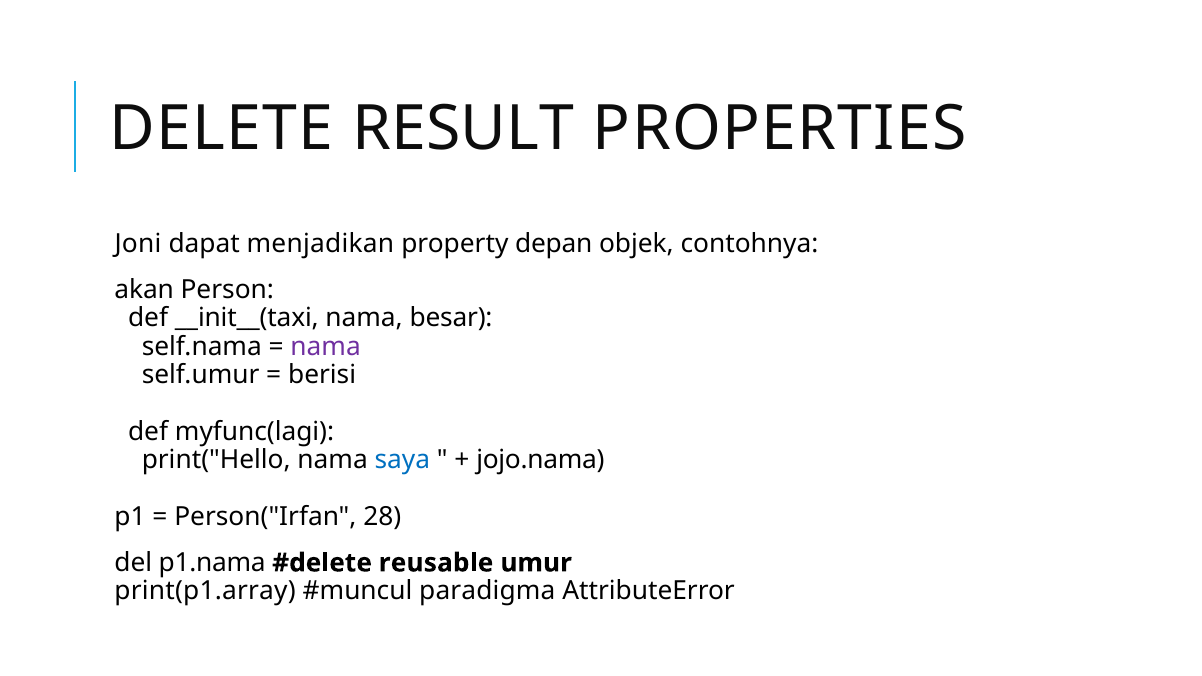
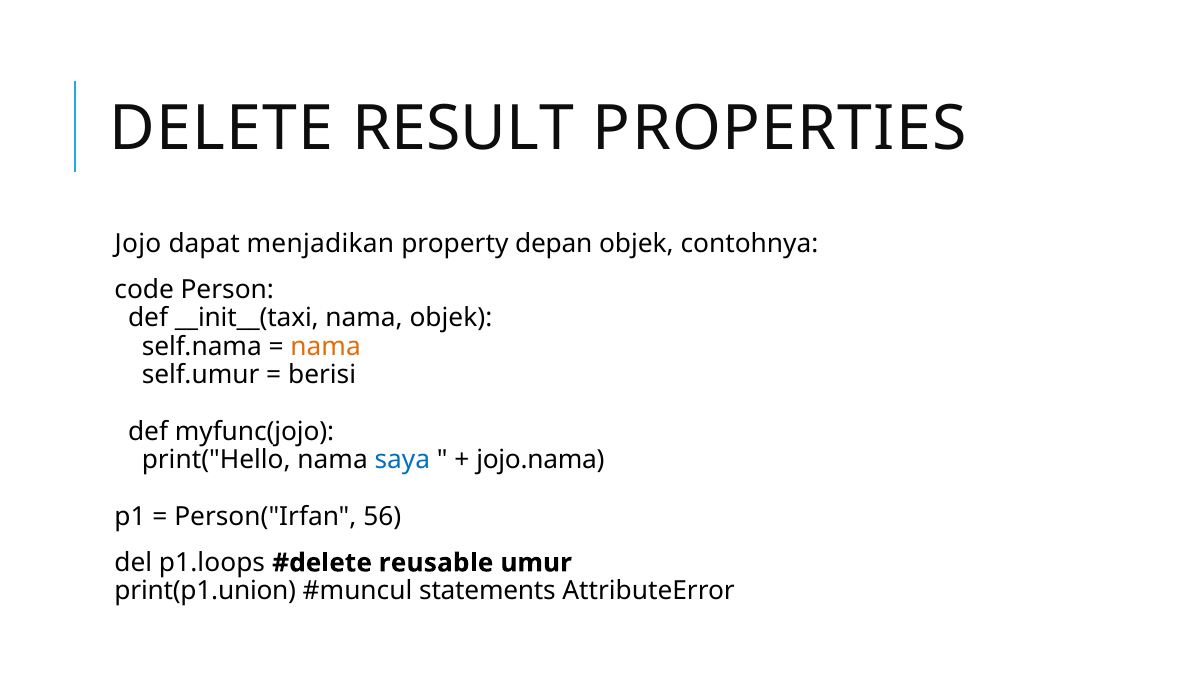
Joni: Joni -> Jojo (138, 244)
akan: akan -> code (144, 290)
nama besar: besar -> objek (451, 318)
nama colour: purple -> orange (326, 347)
myfunc(lagi: myfunc(lagi -> myfunc(jojo (255, 432)
28: 28 -> 56 (382, 517)
p1.nama: p1.nama -> p1.loops (212, 563)
print(p1.array: print(p1.array -> print(p1.union (205, 591)
paradigma: paradigma -> statements (487, 591)
